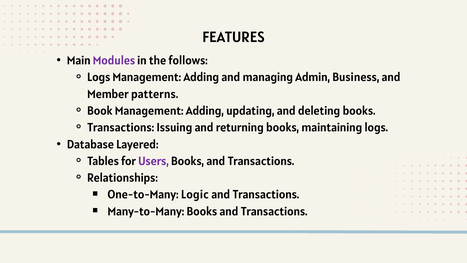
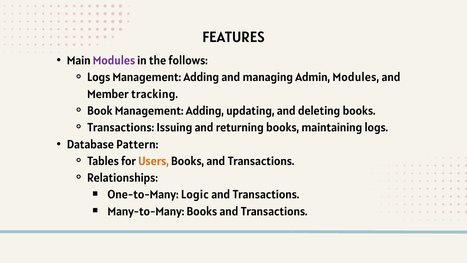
Admin Business: Business -> Modules (356, 77)
patterns: patterns -> tracking (155, 94)
Layered: Layered -> Pattern (137, 144)
Users colour: purple -> orange (154, 161)
